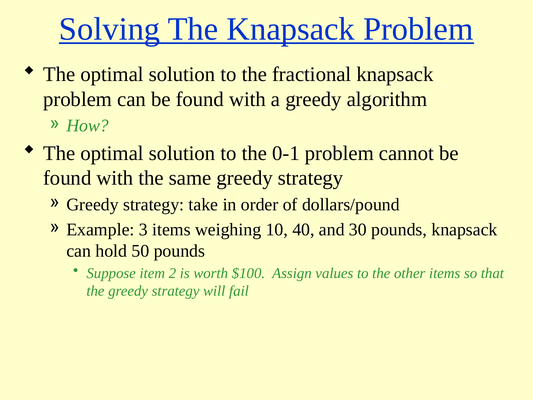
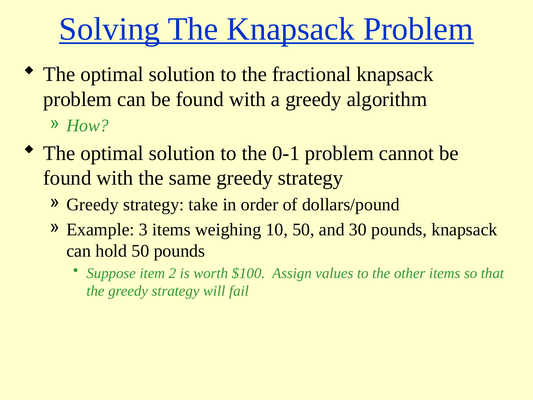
10 40: 40 -> 50 (303, 229)
